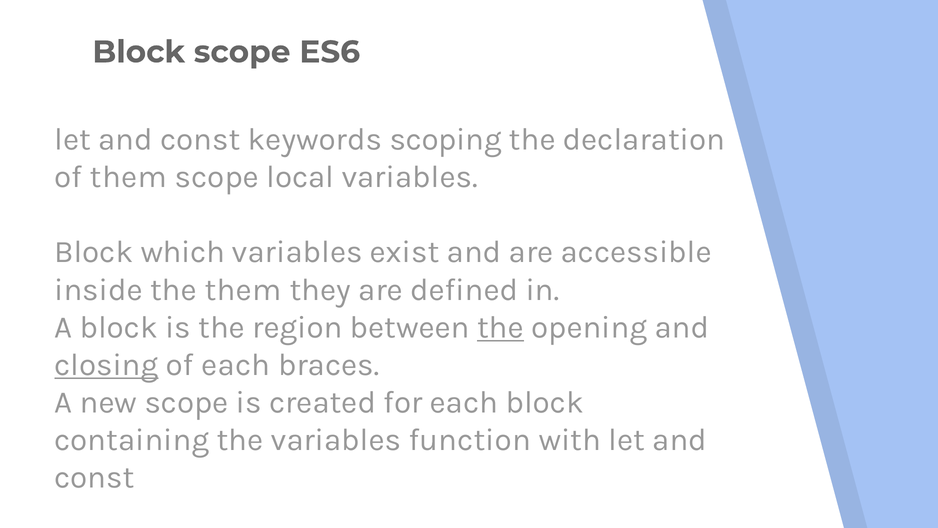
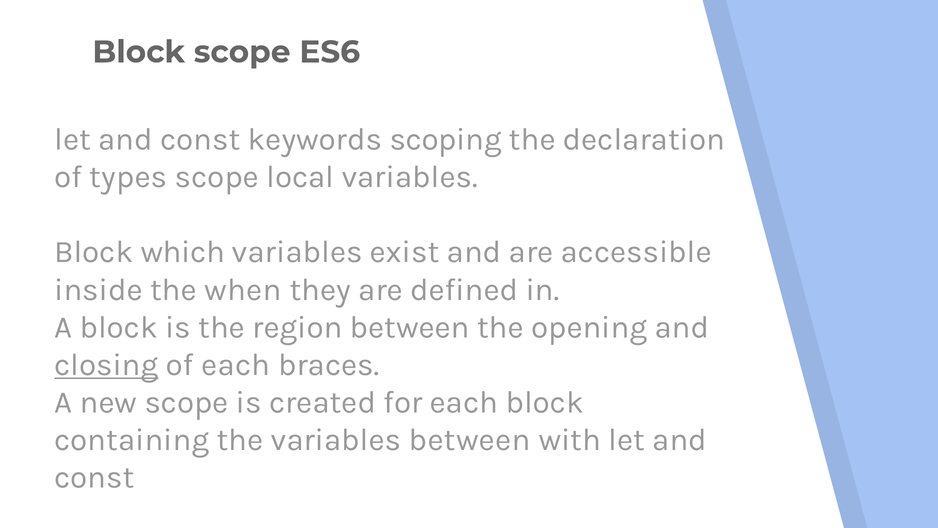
of them: them -> types (128, 177)
the them: them -> when (243, 290)
the underline: present -> none (500, 327)
variables function: function -> between (470, 440)
